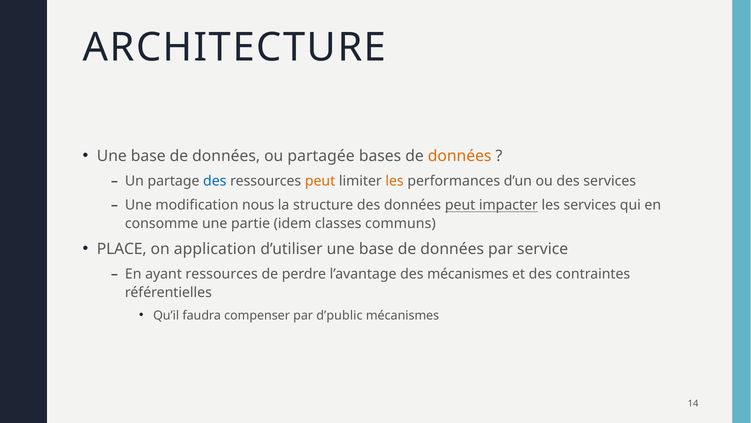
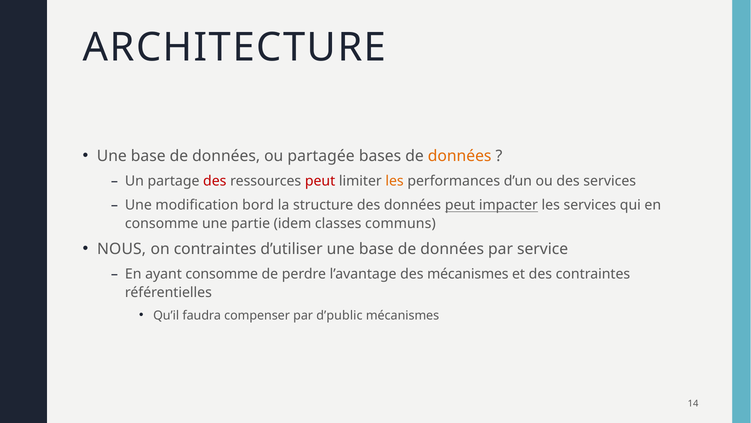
des colour: blue -> red (215, 181)
peut colour: orange -> red (320, 181)
nous: nous -> bord (258, 205)
PLACE: PLACE -> NOUS (122, 249)
on application: application -> contraintes (215, 249)
ayant ressources: ressources -> consomme (222, 274)
